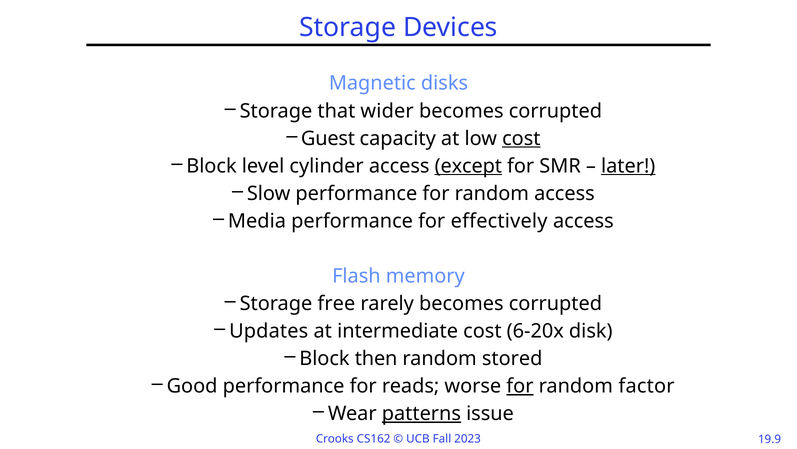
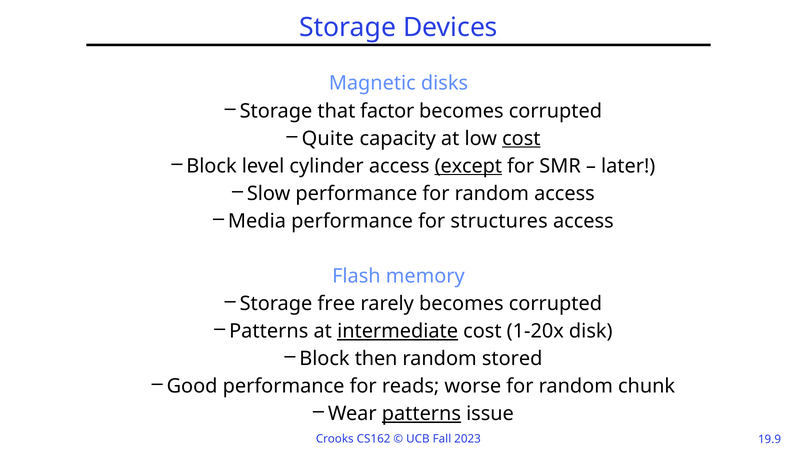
wider: wider -> factor (387, 111)
Guest: Guest -> Quite (328, 138)
later underline: present -> none (628, 166)
effectively: effectively -> structures (499, 221)
Updates: Updates -> Patterns (269, 331)
intermediate underline: none -> present (398, 331)
6-20x: 6-20x -> 1-20x (535, 331)
for underline: present -> none (520, 386)
factor: factor -> chunk (647, 386)
